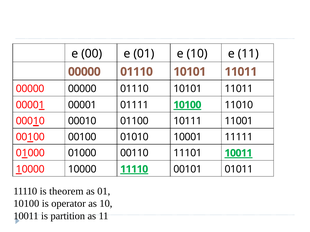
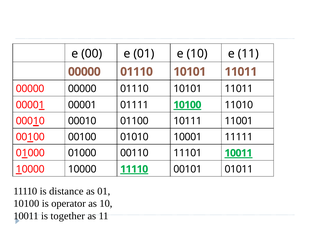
theorem: theorem -> distance (66, 192)
partition: partition -> together (68, 216)
